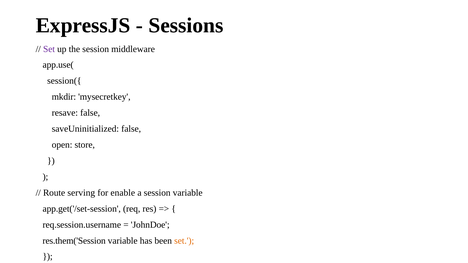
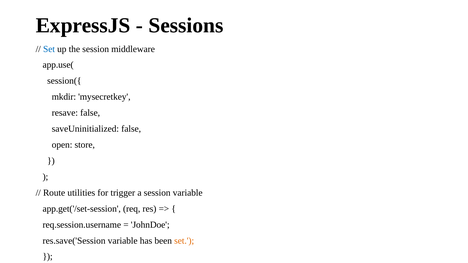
Set colour: purple -> blue (49, 49)
serving: serving -> utilities (81, 193)
enable: enable -> trigger (123, 193)
res.them('Session: res.them('Session -> res.save('Session (74, 241)
